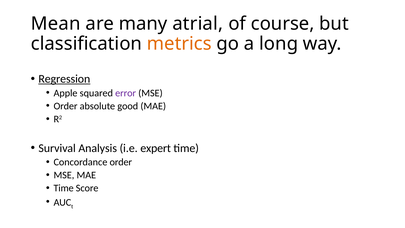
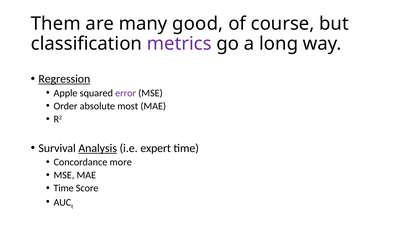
Mean: Mean -> Them (56, 24)
atrial: atrial -> good (198, 24)
metrics colour: orange -> purple (179, 44)
good: good -> most (128, 106)
Analysis underline: none -> present (98, 148)
Concordance order: order -> more (121, 162)
